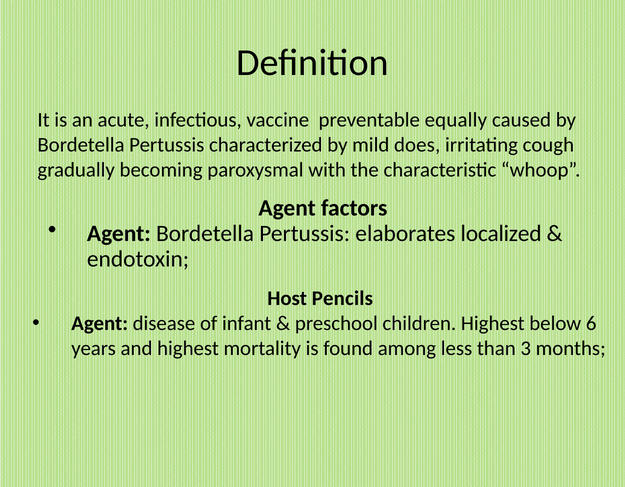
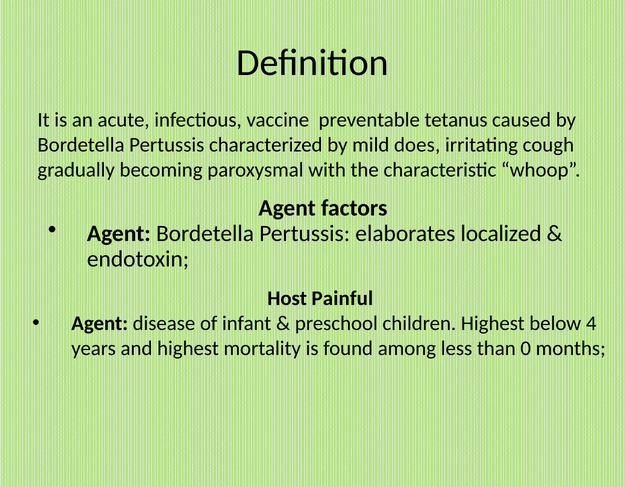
equally: equally -> tetanus (456, 120)
Pencils: Pencils -> Painful (342, 299)
6: 6 -> 4 (591, 324)
3: 3 -> 0 (526, 349)
